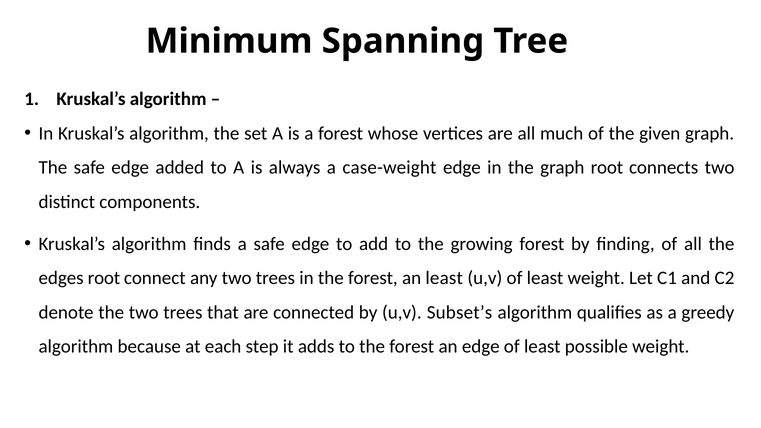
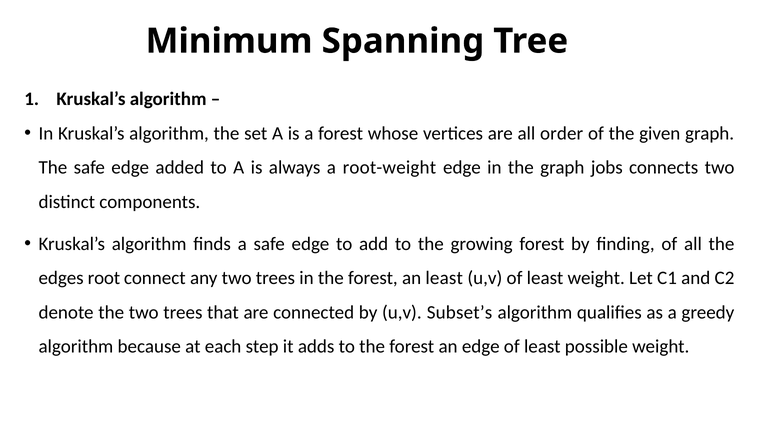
much: much -> order (562, 133)
case-weight: case-weight -> root-weight (389, 168)
graph root: root -> jobs (607, 168)
